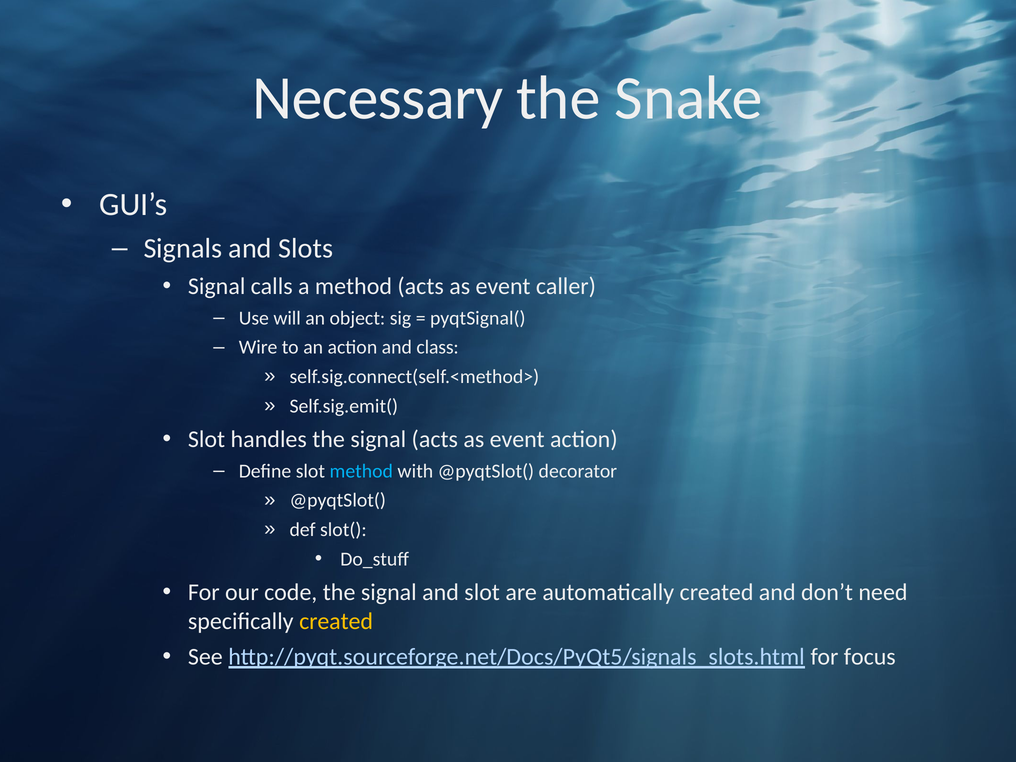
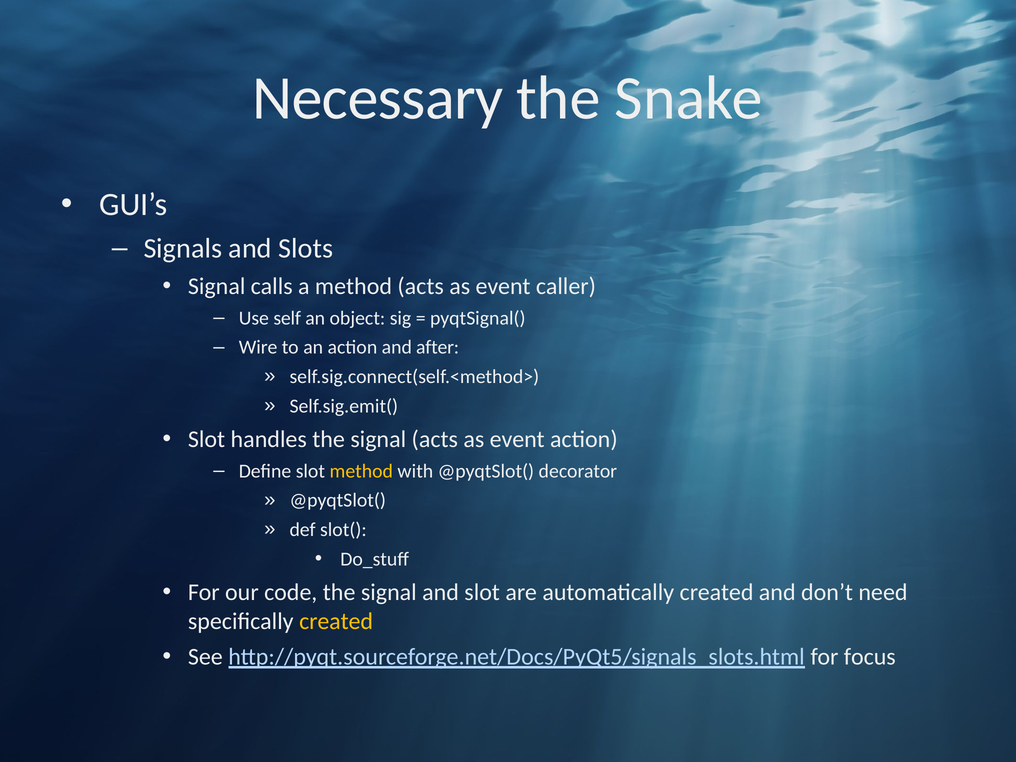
will: will -> self (287, 318)
class: class -> after (438, 347)
method colour: light blue -> yellow (361, 471)
